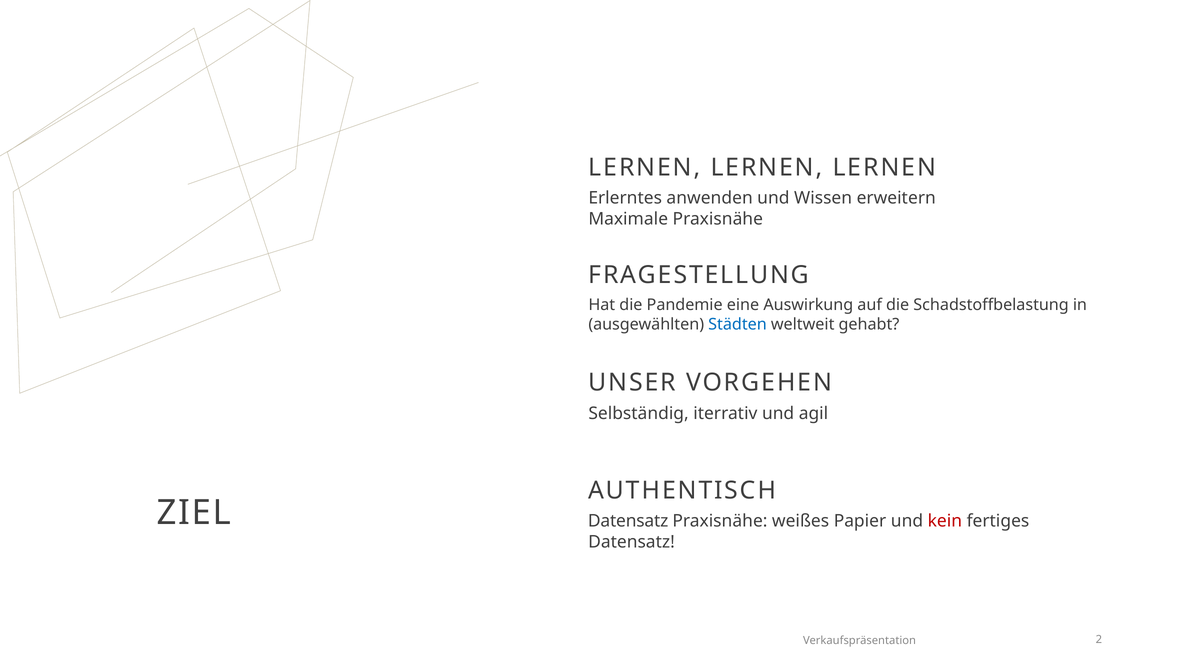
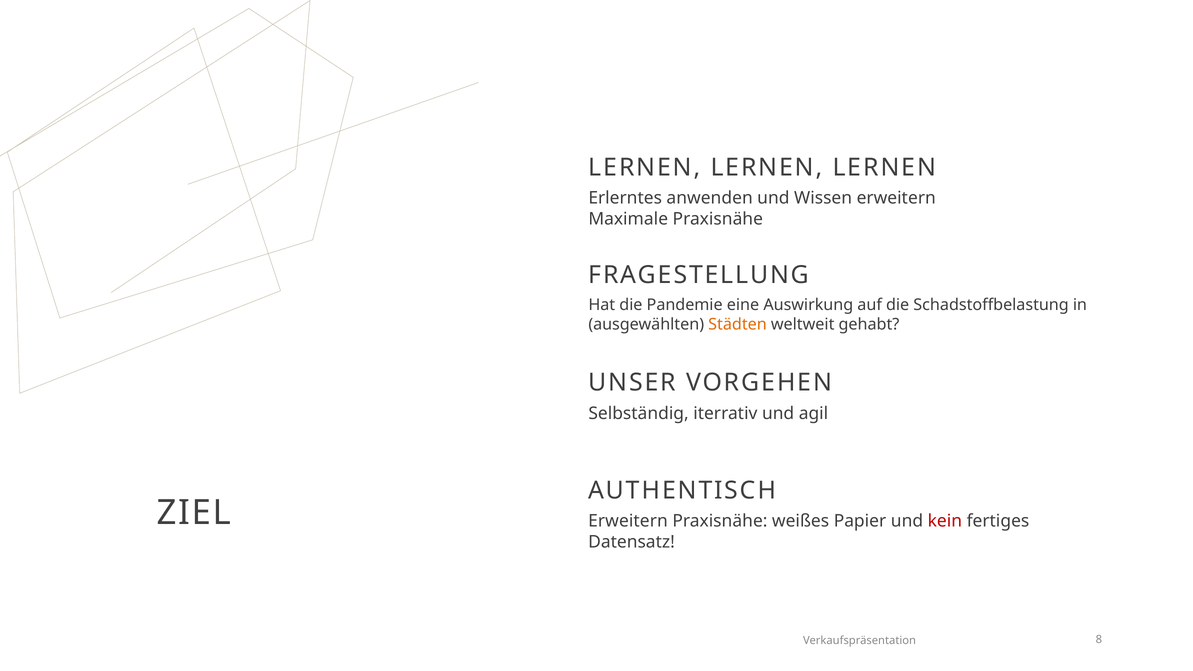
Städten colour: blue -> orange (738, 324)
Datensatz: Datensatz -> Erweitern (628, 521)
2: 2 -> 8 (1099, 640)
